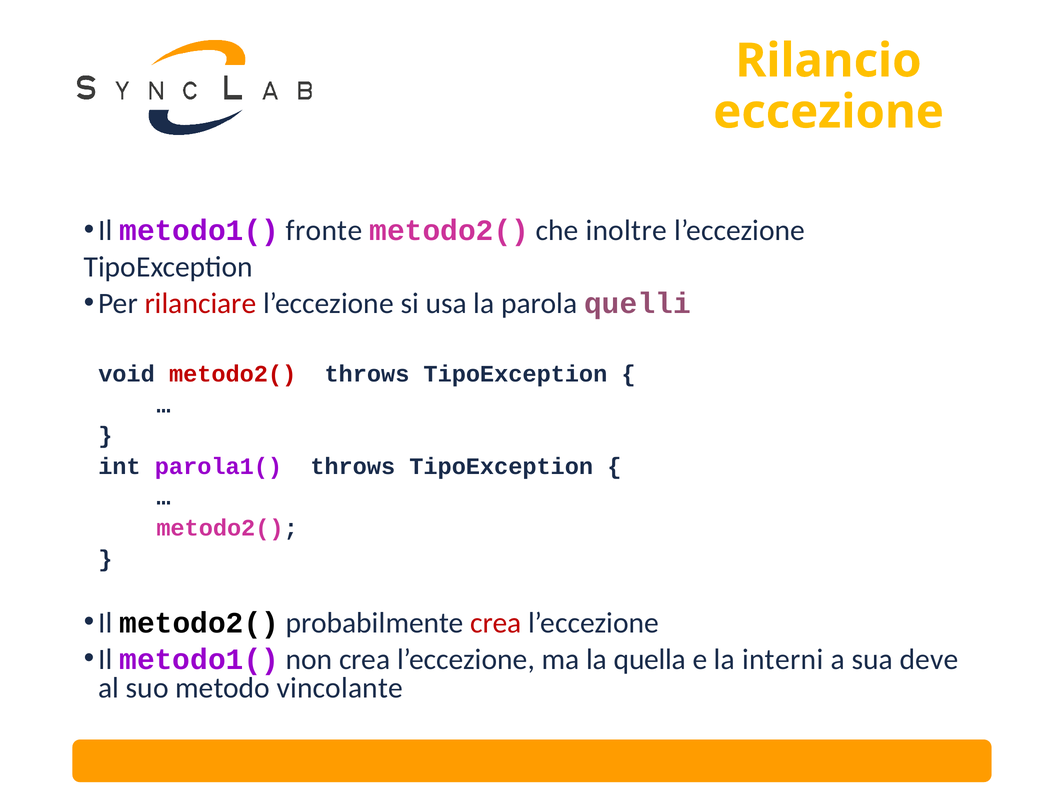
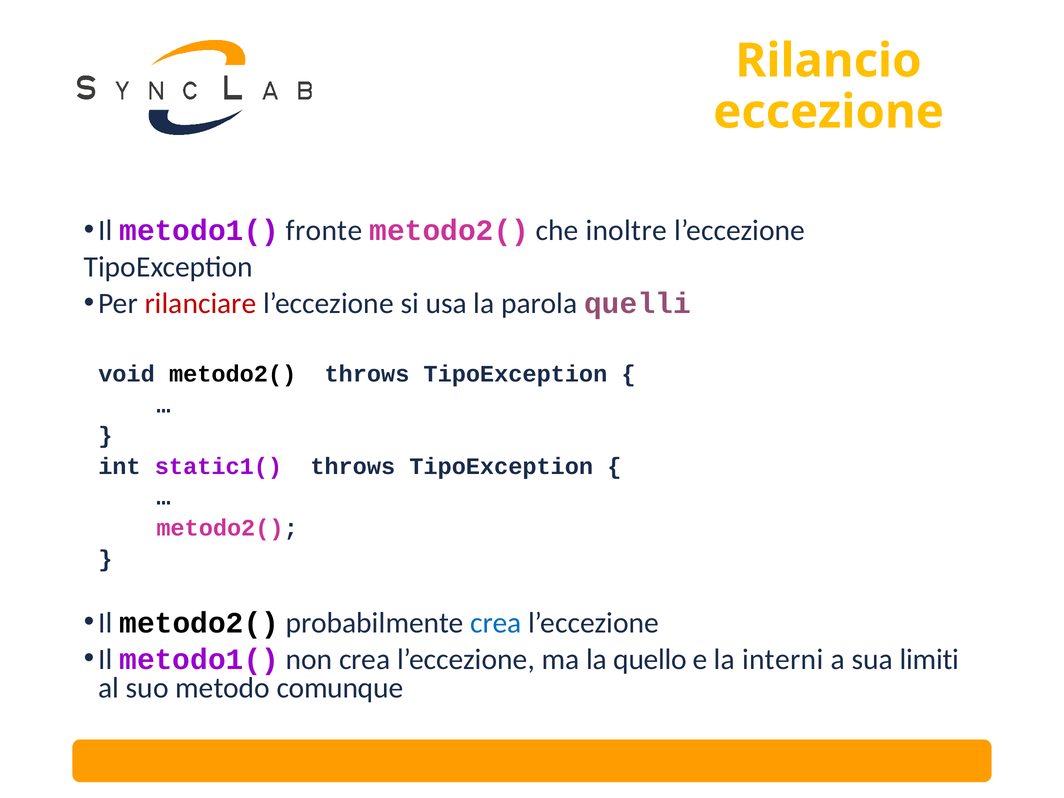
metodo2( colour: red -> black (233, 374)
parola1(: parola1( -> static1( (218, 466)
crea colour: red -> blue (496, 623)
quella: quella -> quello (650, 659)
deve: deve -> limiti (929, 659)
vincolante: vincolante -> comunque (340, 688)
